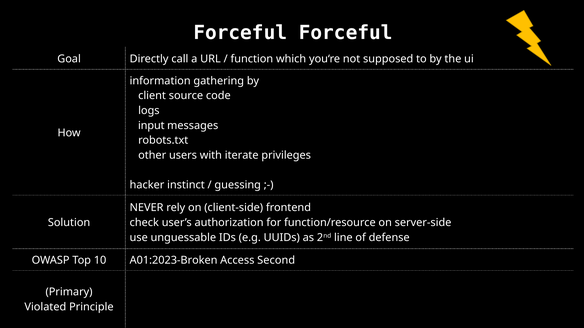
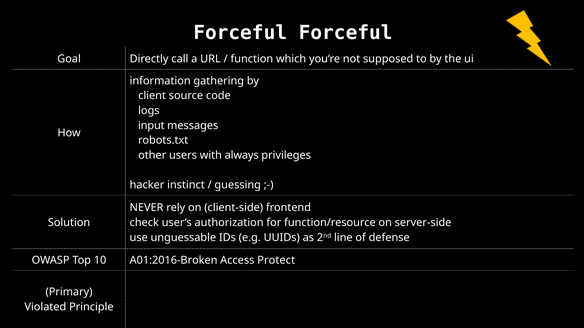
iterate: iterate -> always (242, 155)
A01:2023-Broken: A01:2023-Broken -> A01:2016-Broken (174, 261)
Second: Second -> Protect (276, 261)
